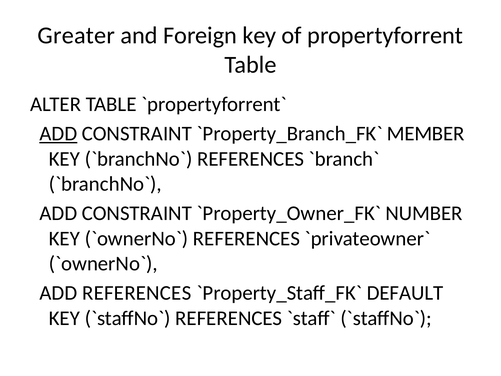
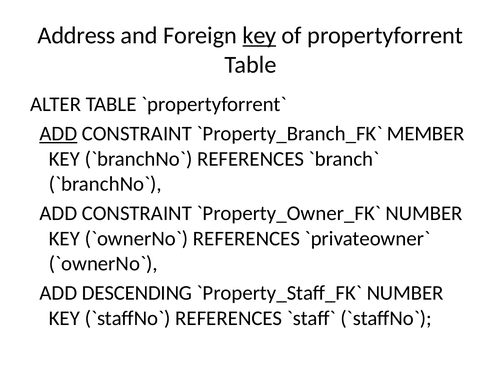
Greater: Greater -> Address (76, 36)
key underline: none -> present (259, 36)
ADD REFERENCES: REFERENCES -> DESCENDING (137, 293)
DEFAULT: DEFAULT -> NUMBER (405, 293)
